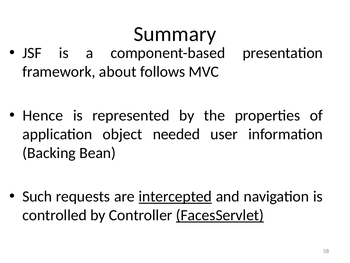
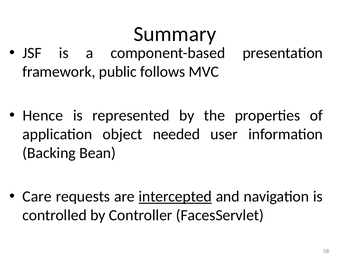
about: about -> public (118, 72)
Such: Such -> Care (37, 196)
FacesServlet underline: present -> none (220, 215)
